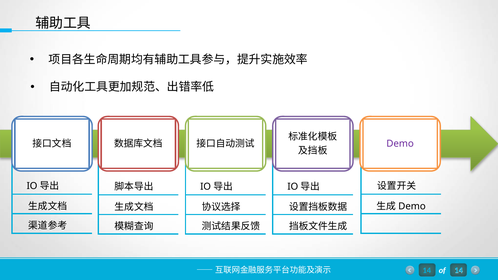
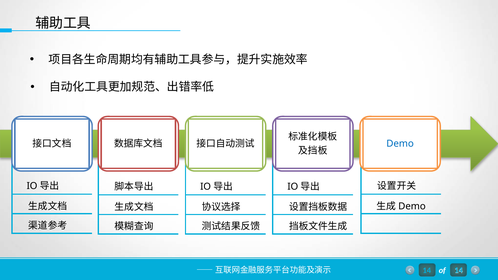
Demo colour: purple -> blue (400, 144)
